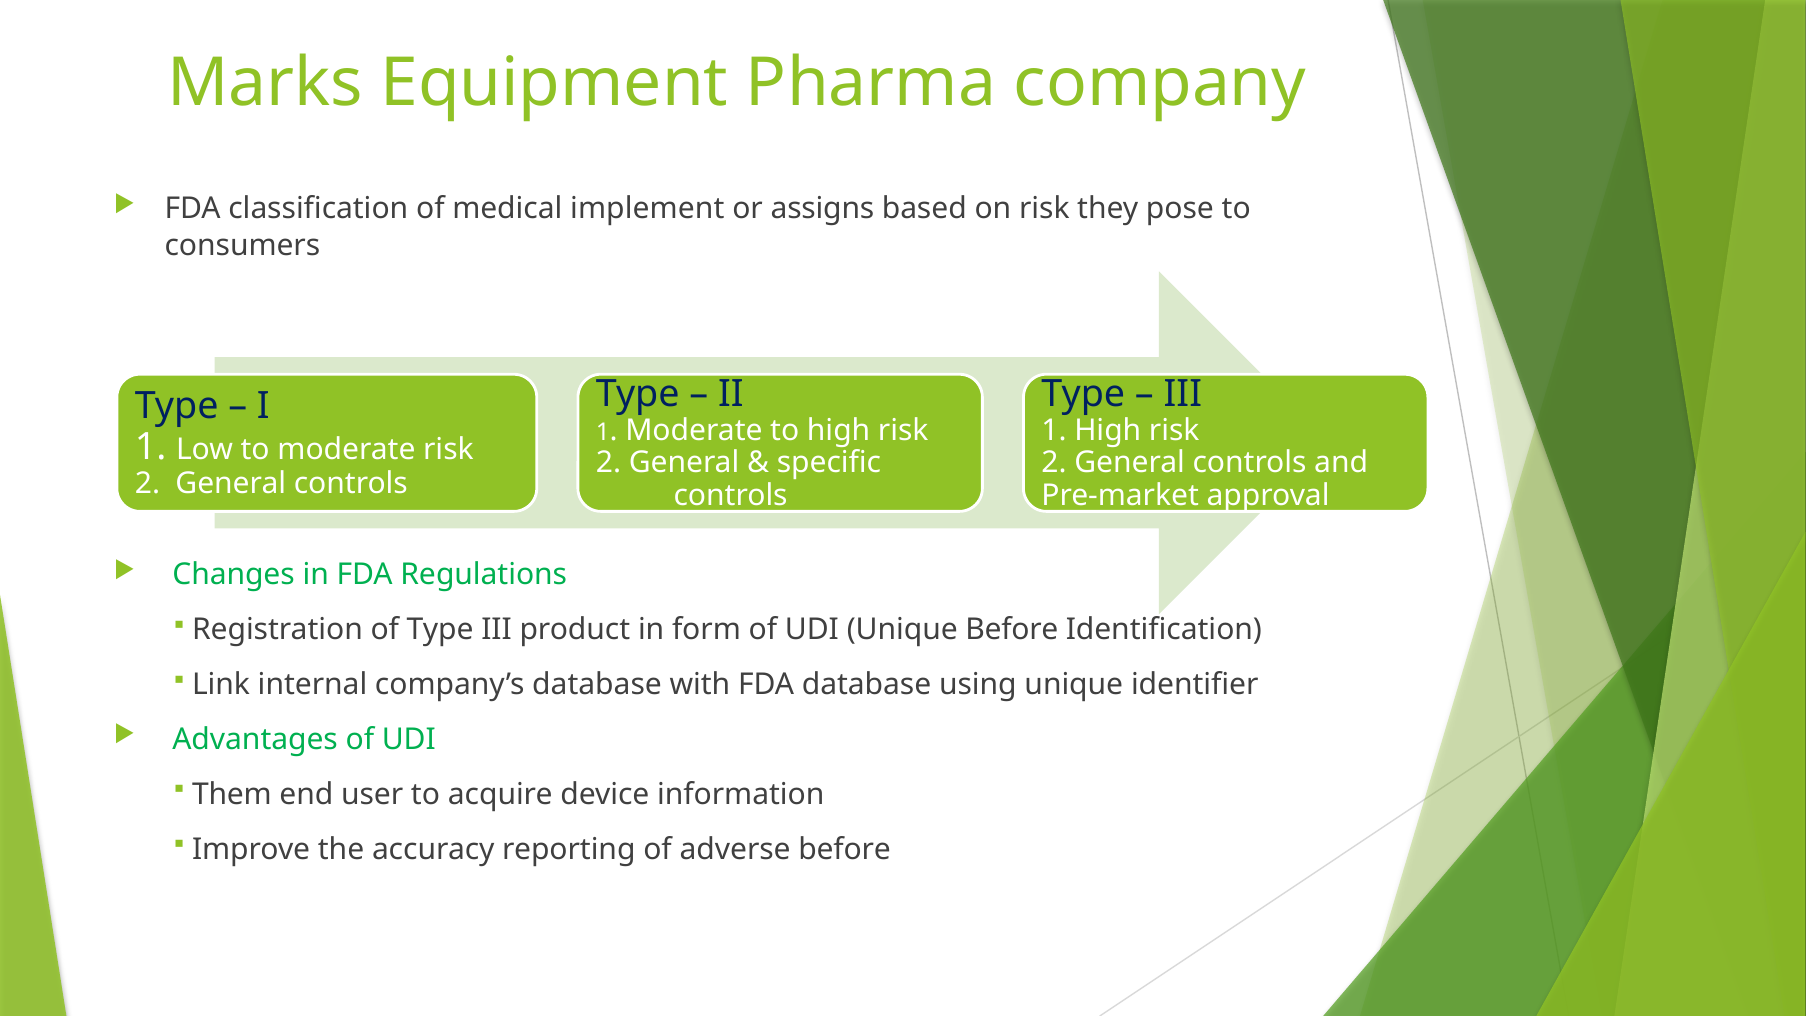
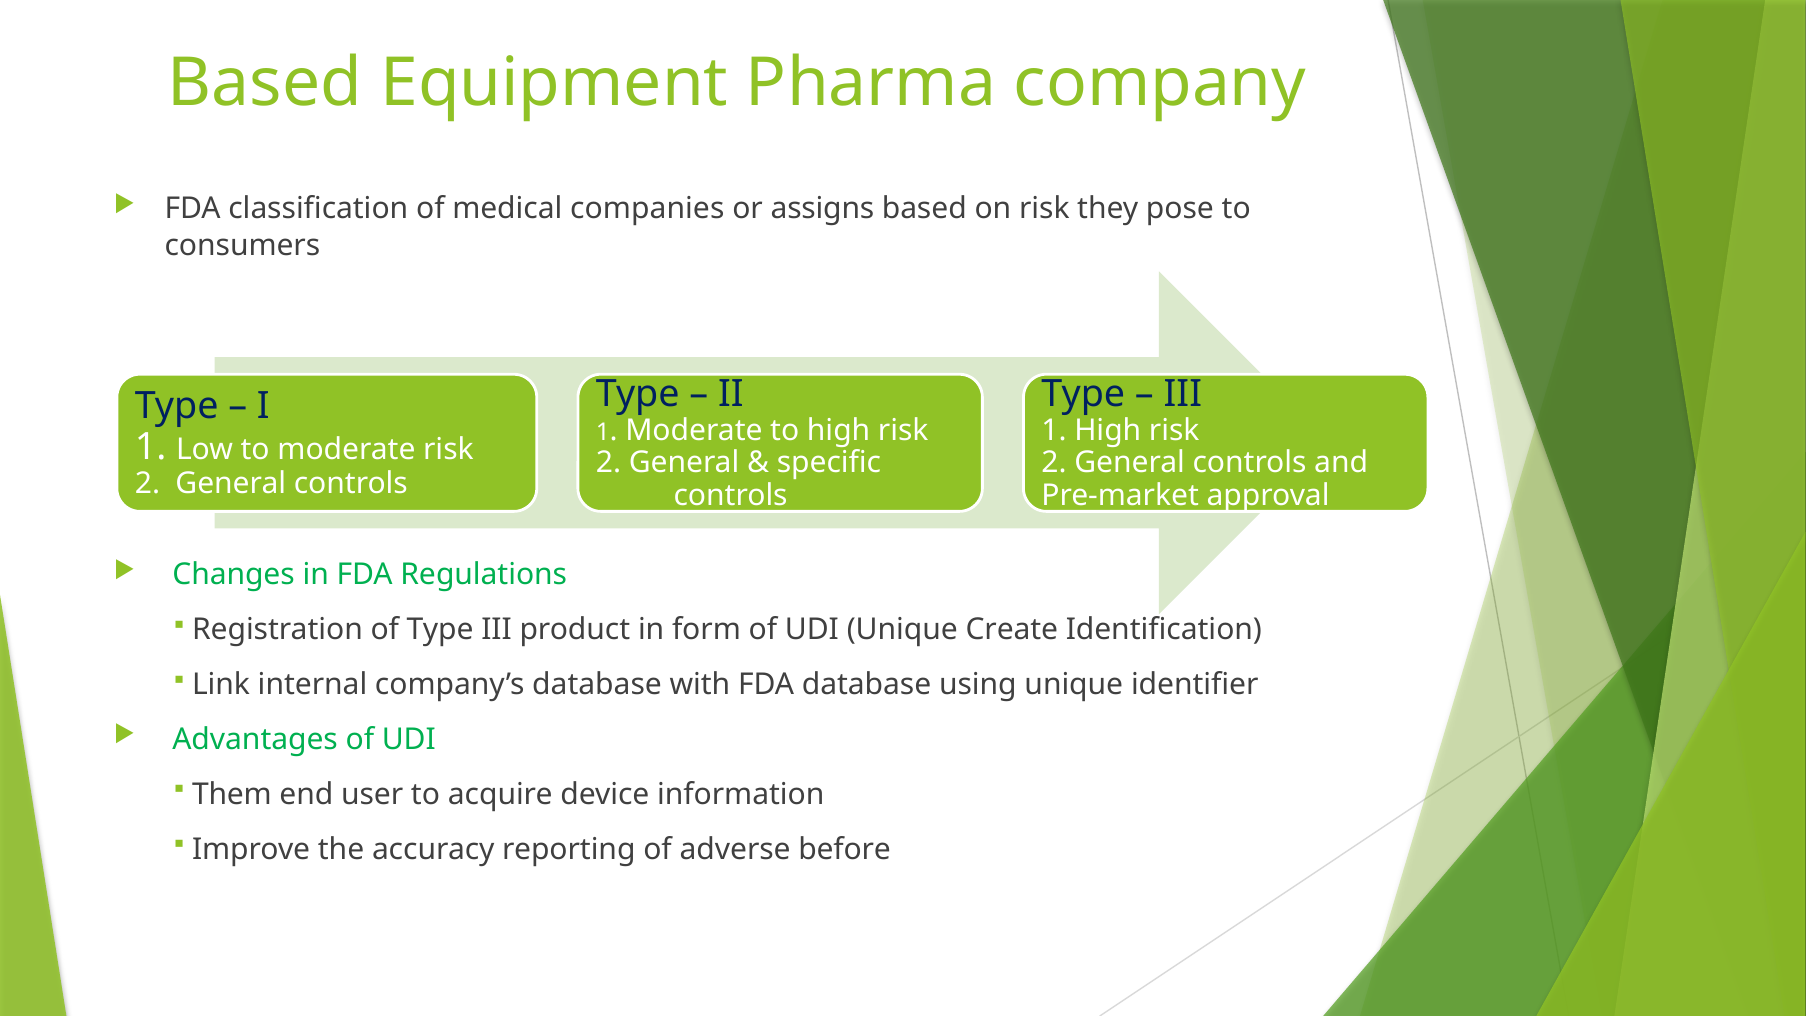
Marks: Marks -> Based (265, 83)
implement: implement -> companies (647, 209)
Unique Before: Before -> Create (1012, 630)
